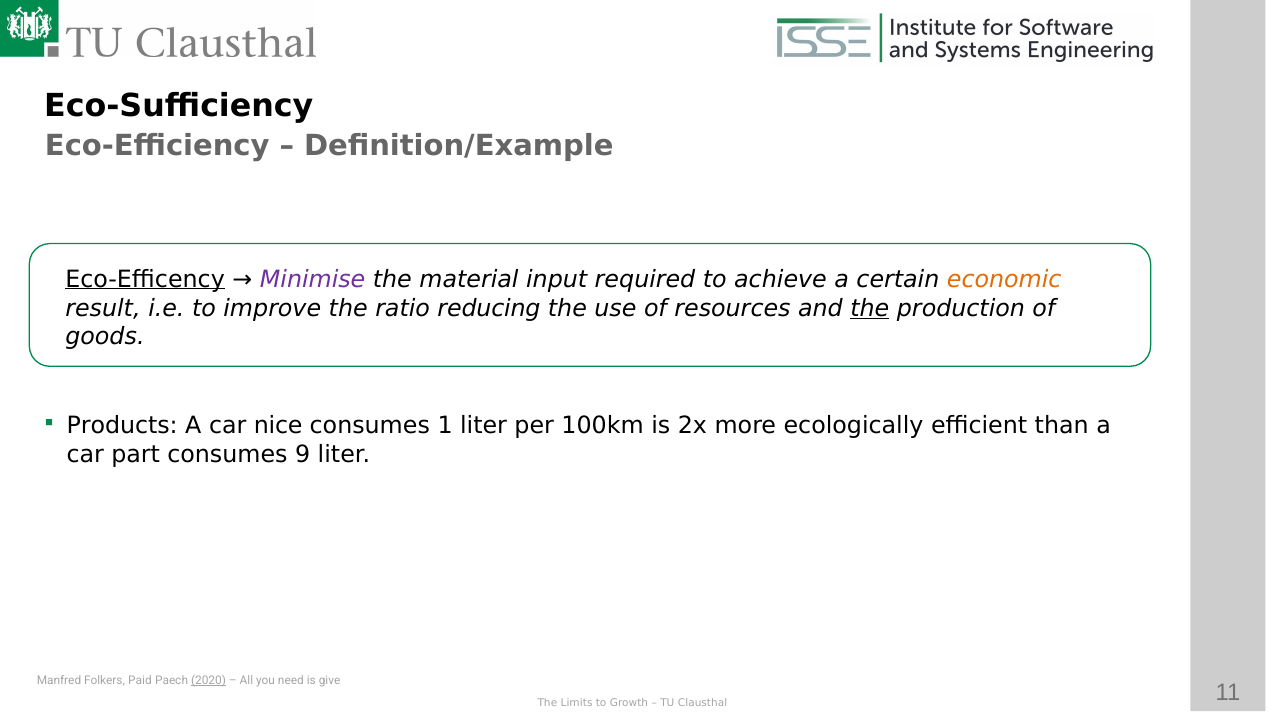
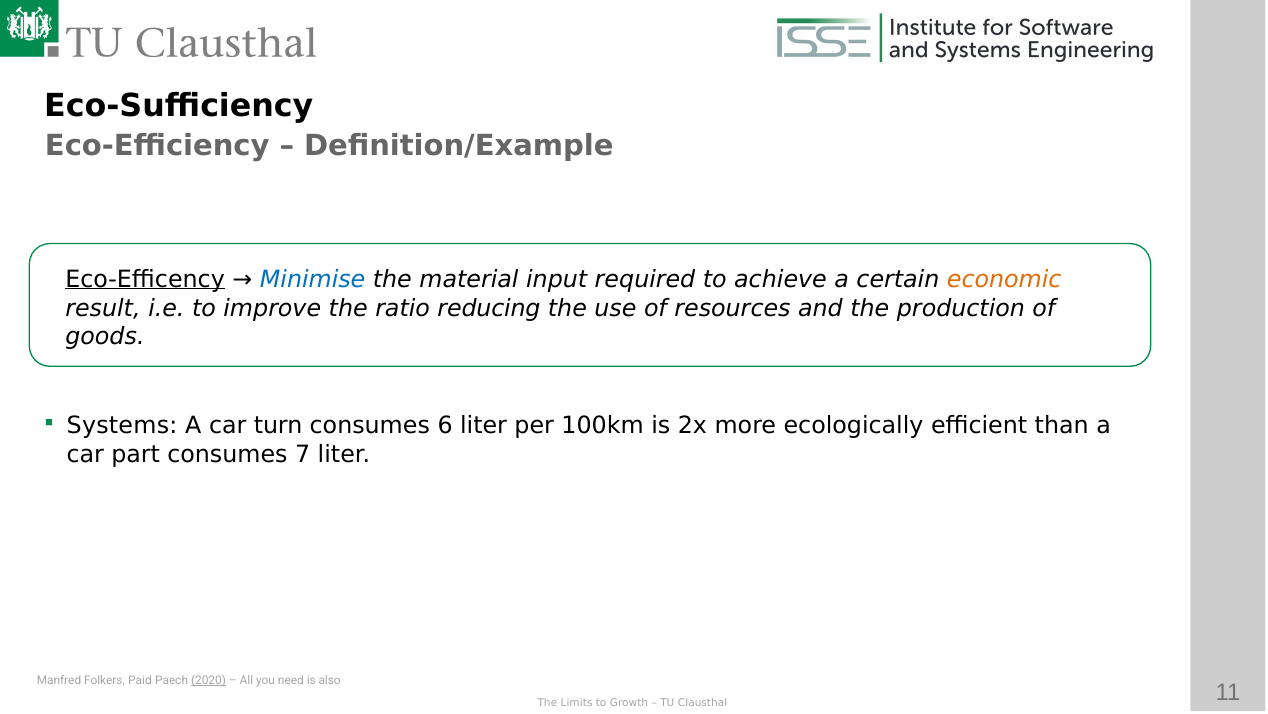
Minimise colour: purple -> blue (313, 279)
the underline: present -> none (870, 308)
Products: Products -> Systems (122, 425)
nice: nice -> turn (278, 425)
1: 1 -> 6 (445, 425)
9: 9 -> 7 (303, 454)
give: give -> also (330, 679)
